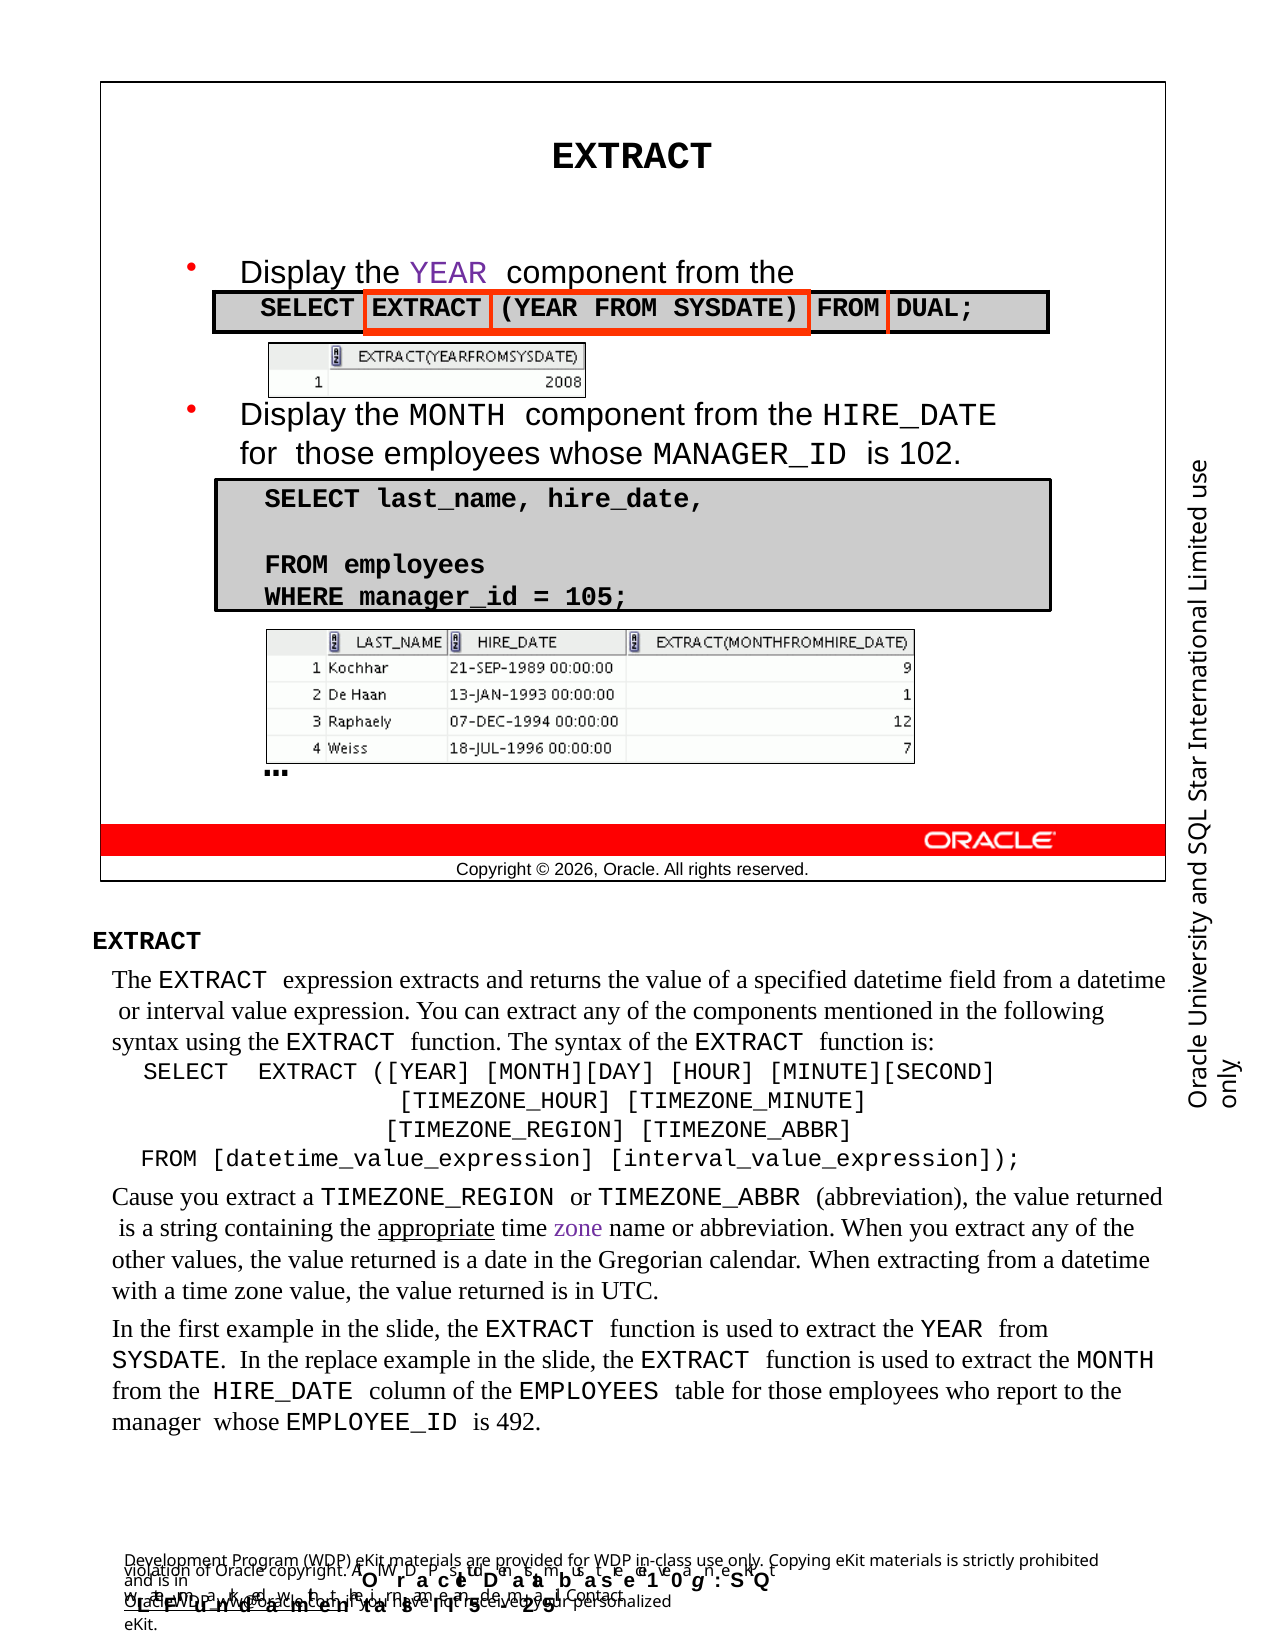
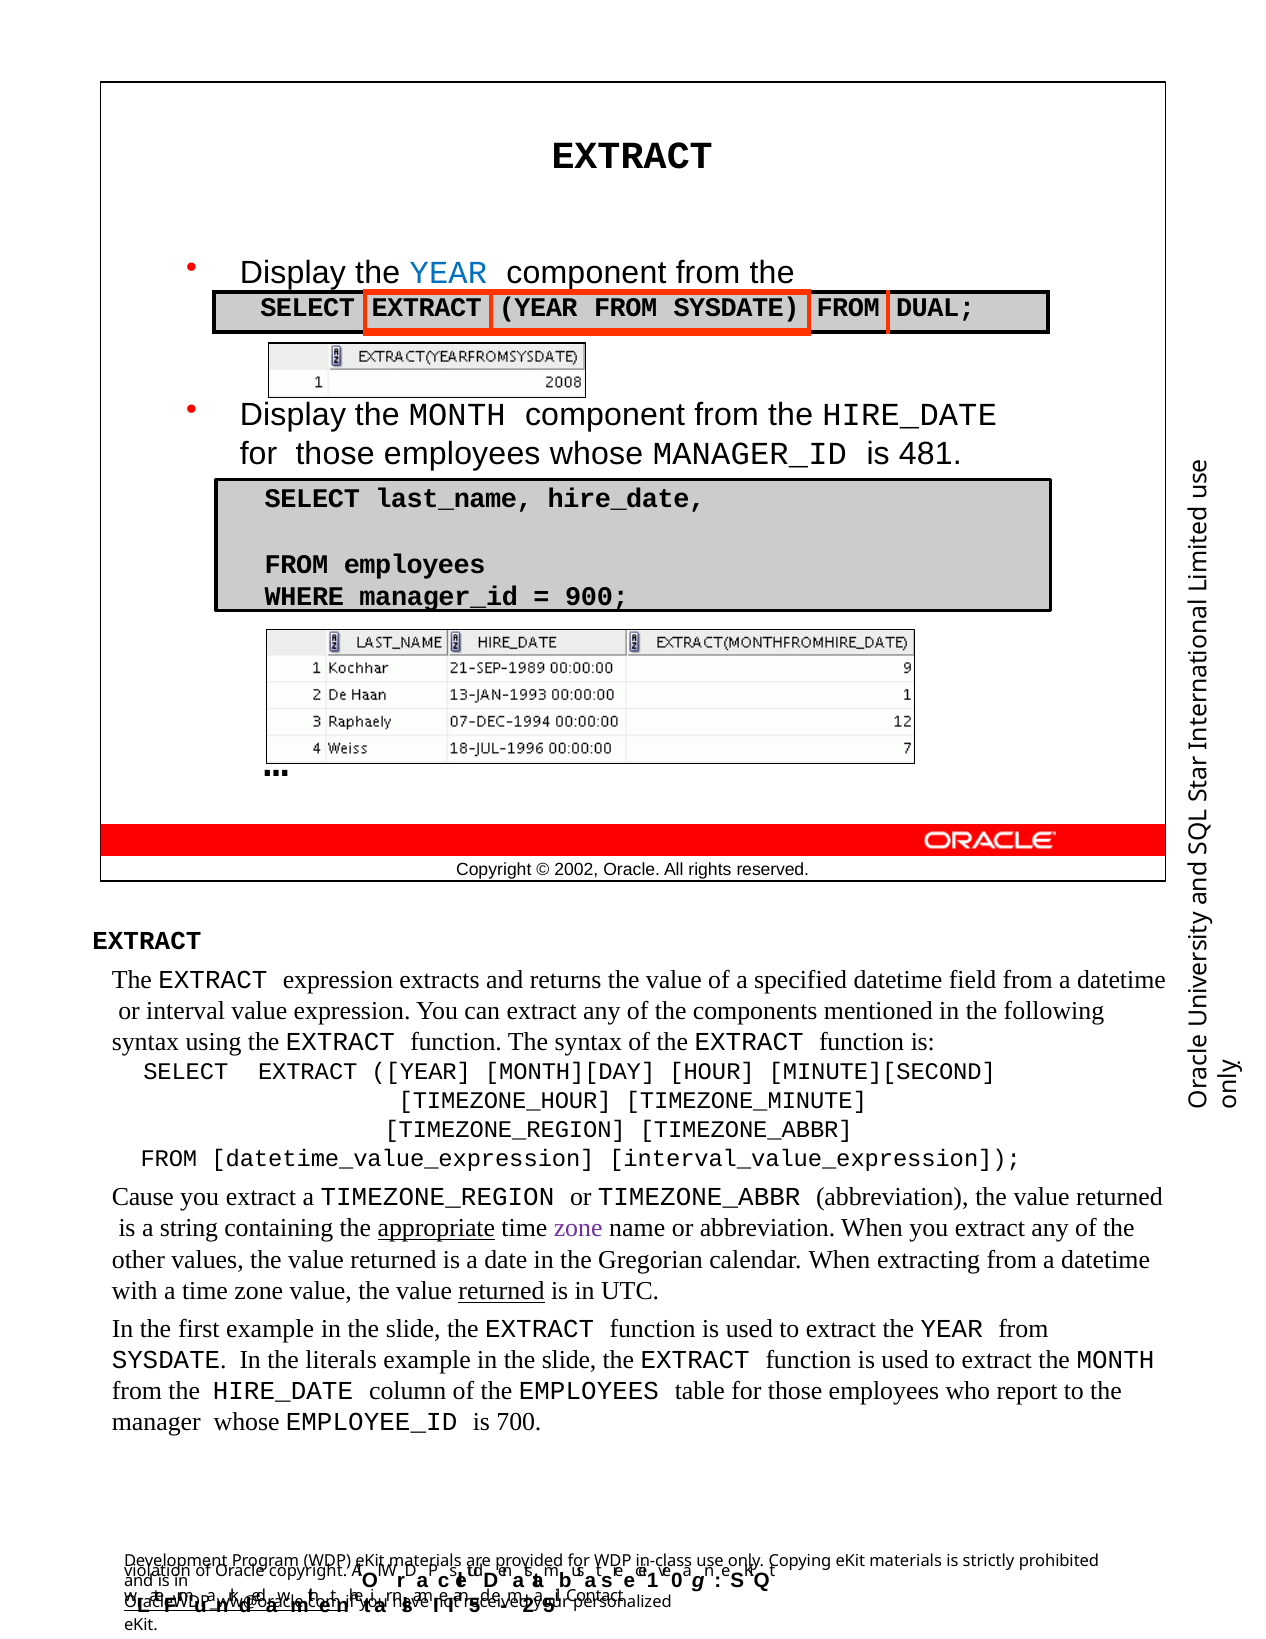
YEAR colour: purple -> blue (448, 273)
102: 102 -> 481 (930, 453)
105: 105 -> 900 (597, 596)
2026: 2026 -> 2002 (576, 869)
returned underline: none -> present (502, 1291)
replace: replace -> literals (341, 1359)
492: 492 -> 700 (519, 1421)
